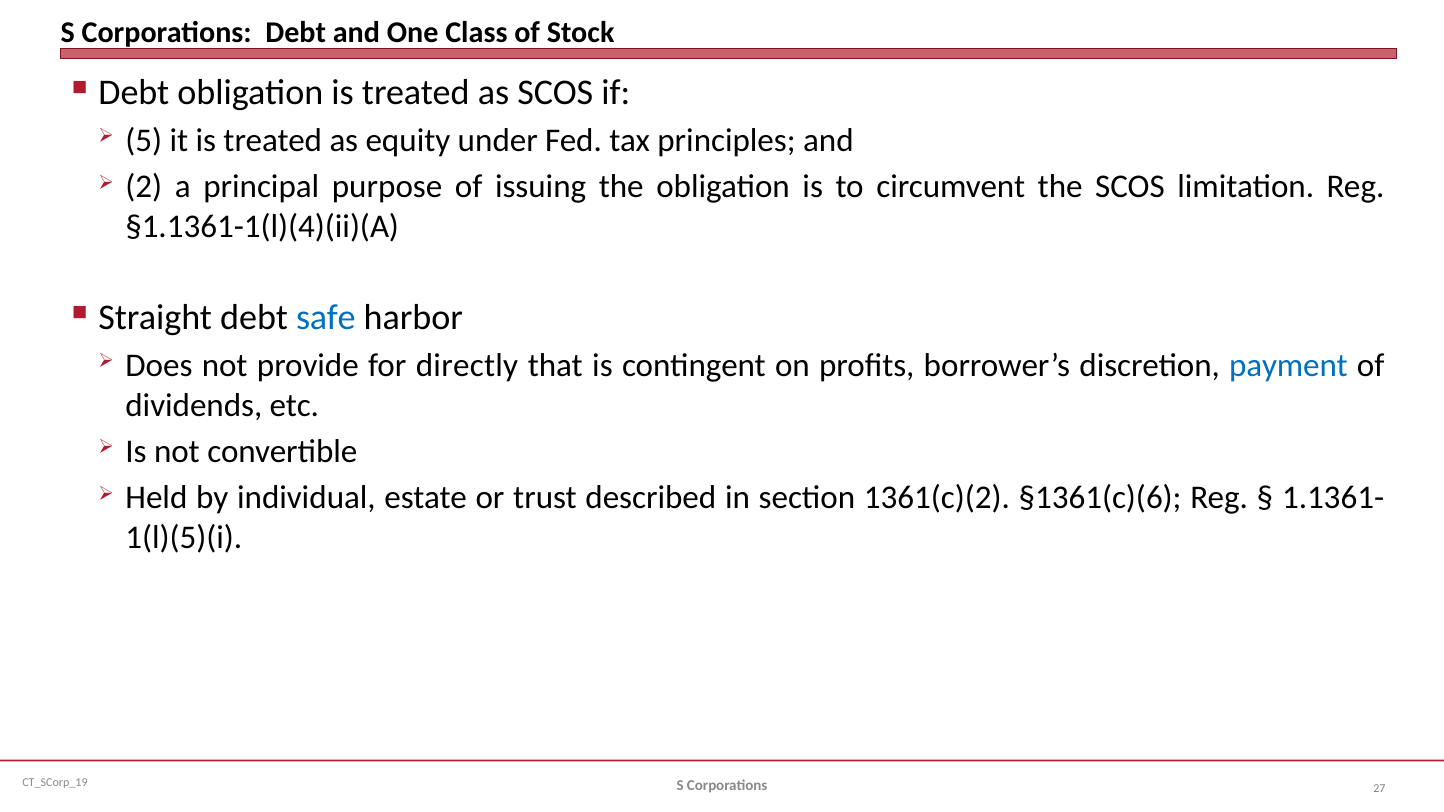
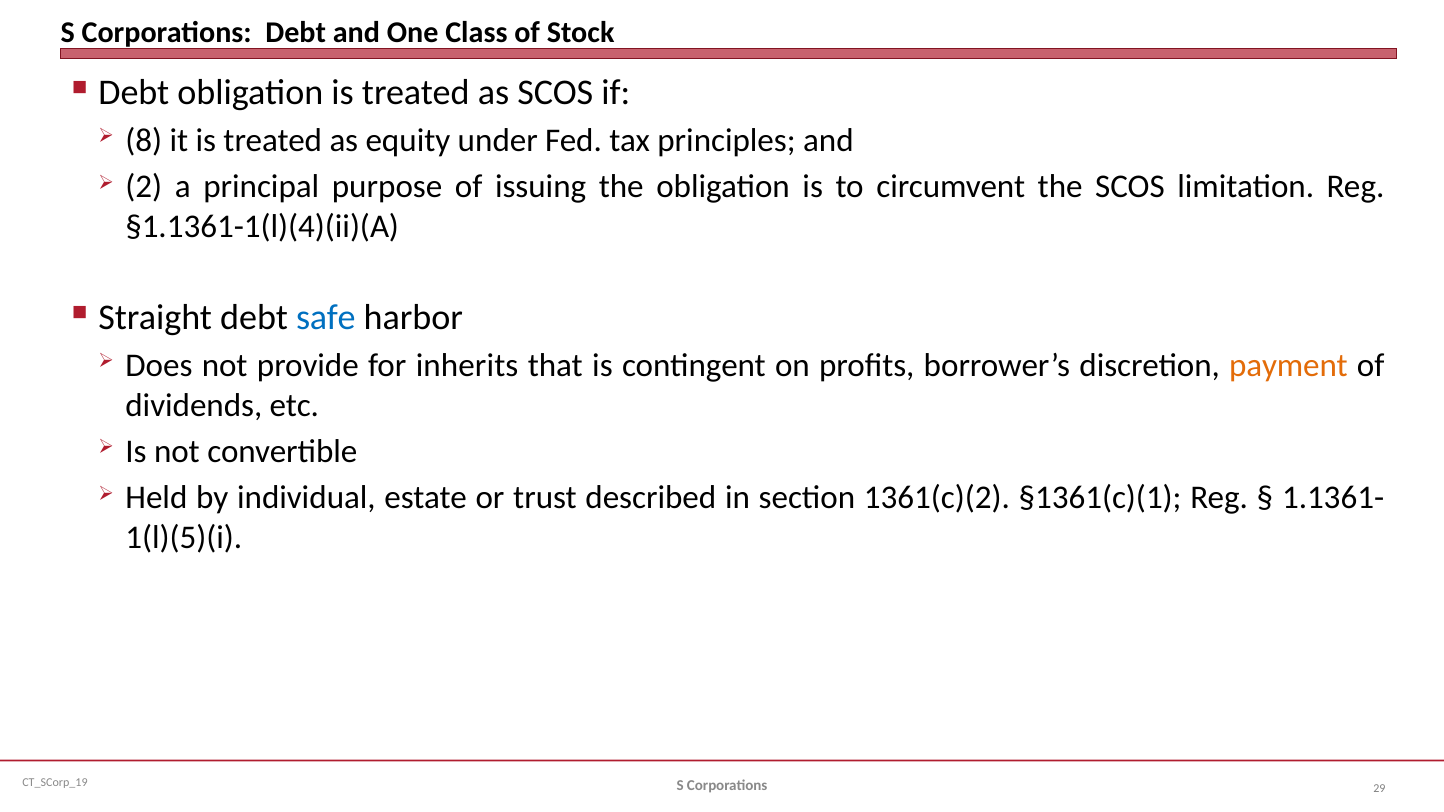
5: 5 -> 8 (144, 141)
directly: directly -> inherits (467, 366)
payment colour: blue -> orange (1288, 366)
§1361(c)(6: §1361(c)(6 -> §1361(c)(1 (1100, 498)
27: 27 -> 29 (1379, 789)
